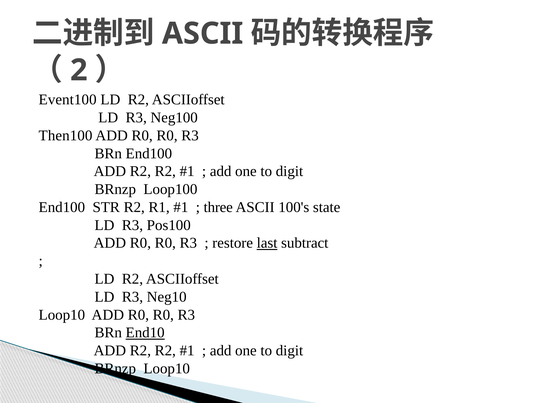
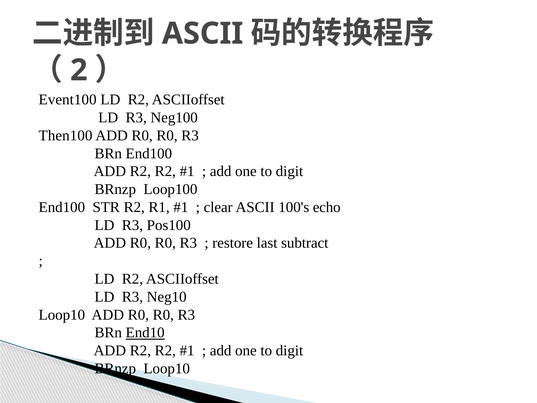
three: three -> clear (218, 207)
state: state -> echo (327, 207)
last underline: present -> none (267, 243)
